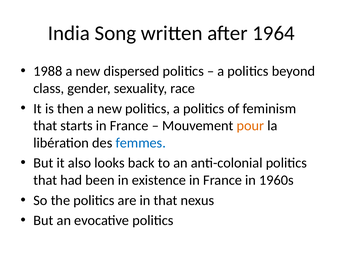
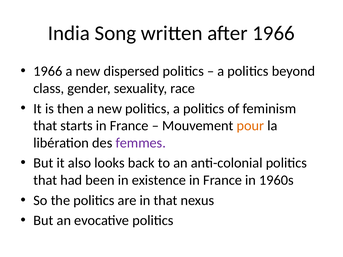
after 1964: 1964 -> 1966 (274, 33)
1988: 1988 -> 1966 (48, 71)
femmes colour: blue -> purple (141, 143)
